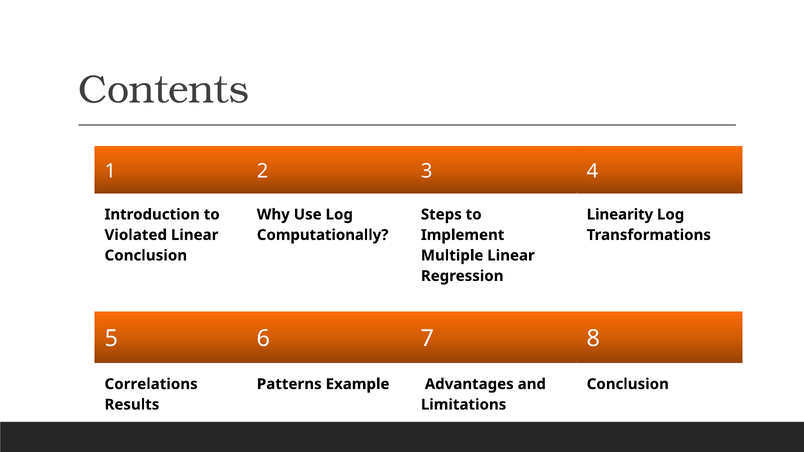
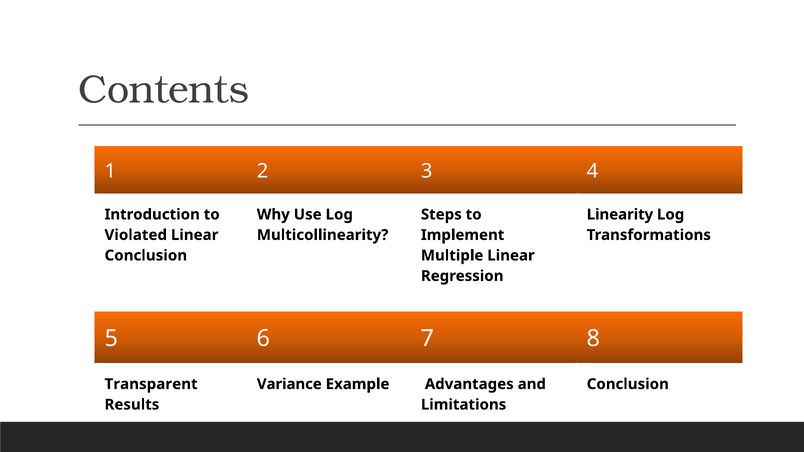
Computationally: Computationally -> Multicollinearity (323, 235)
Correlations: Correlations -> Transparent (151, 384)
Patterns: Patterns -> Variance (289, 384)
